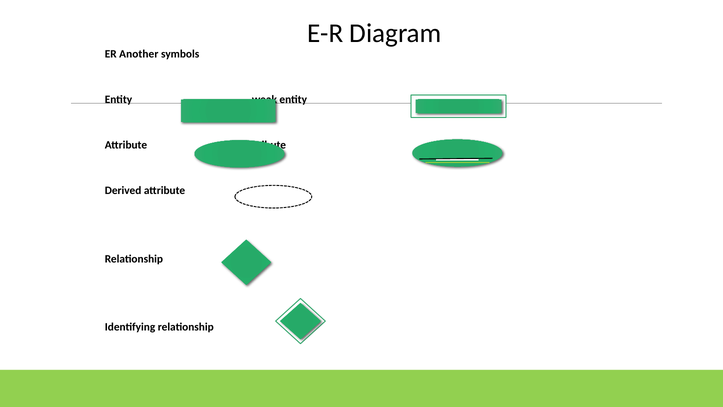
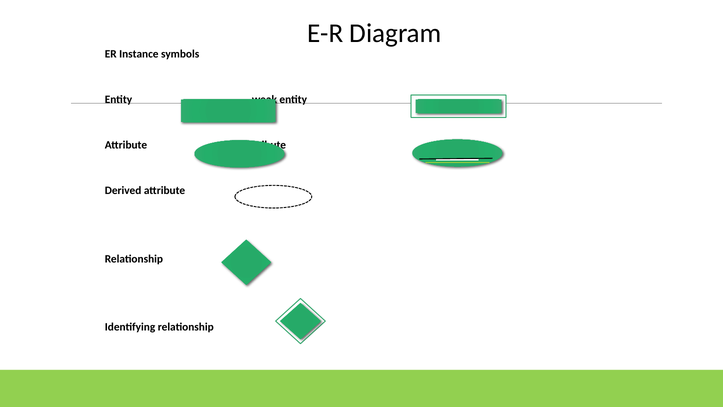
Another: Another -> Instance (139, 54)
